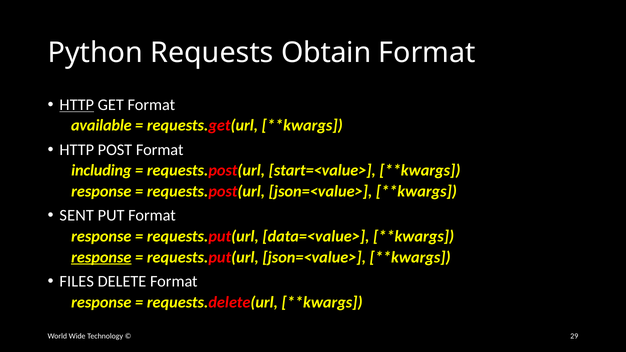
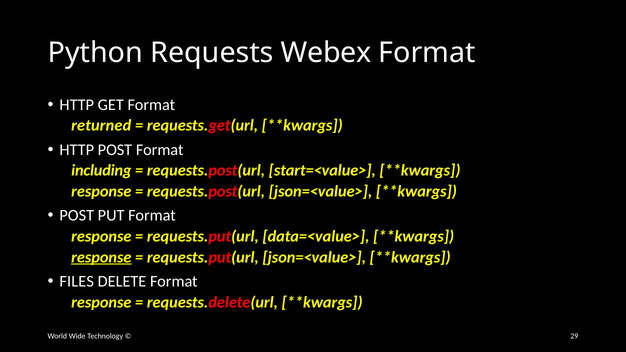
Obtain: Obtain -> Webex (326, 53)
HTTP underline: present -> none (77, 105)
available: available -> returned (101, 126)
SENT: SENT -> POST (77, 216)
